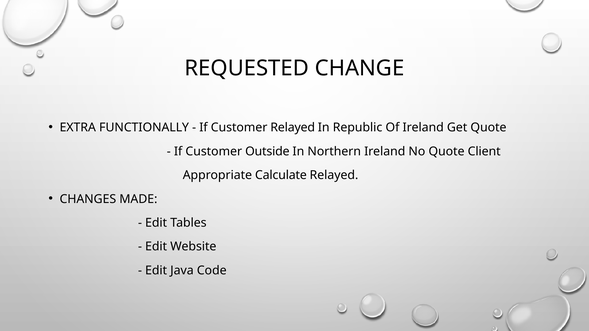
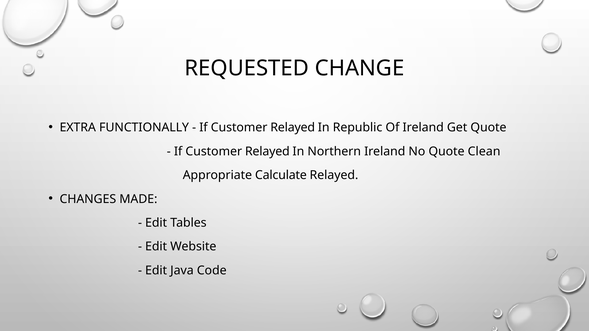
Outside: Outside -> Relayed (267, 152)
Client: Client -> Clean (484, 152)
